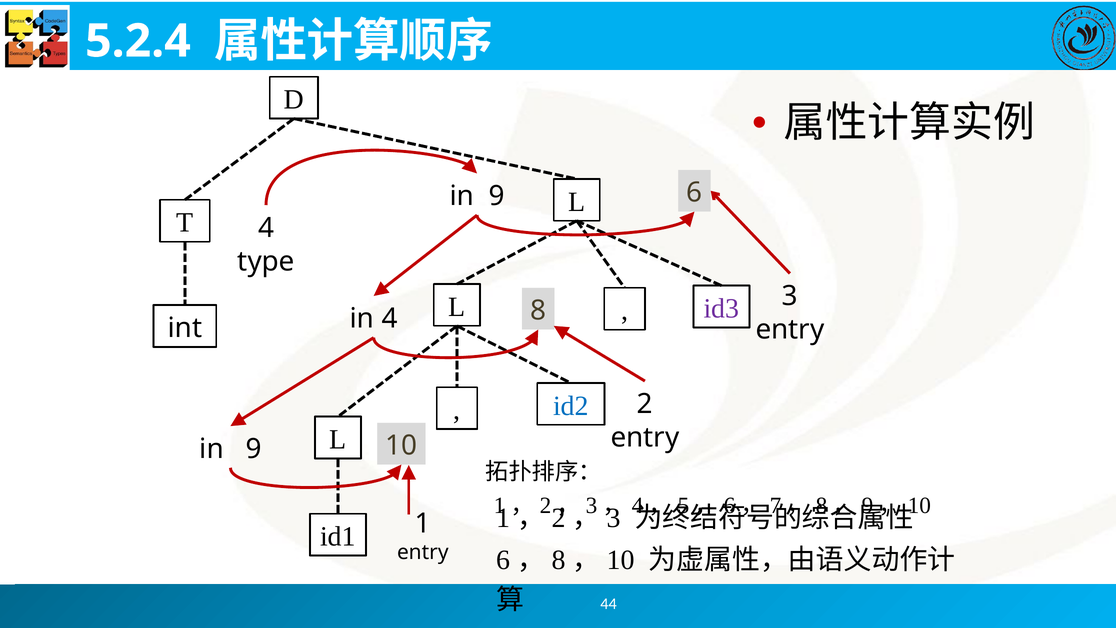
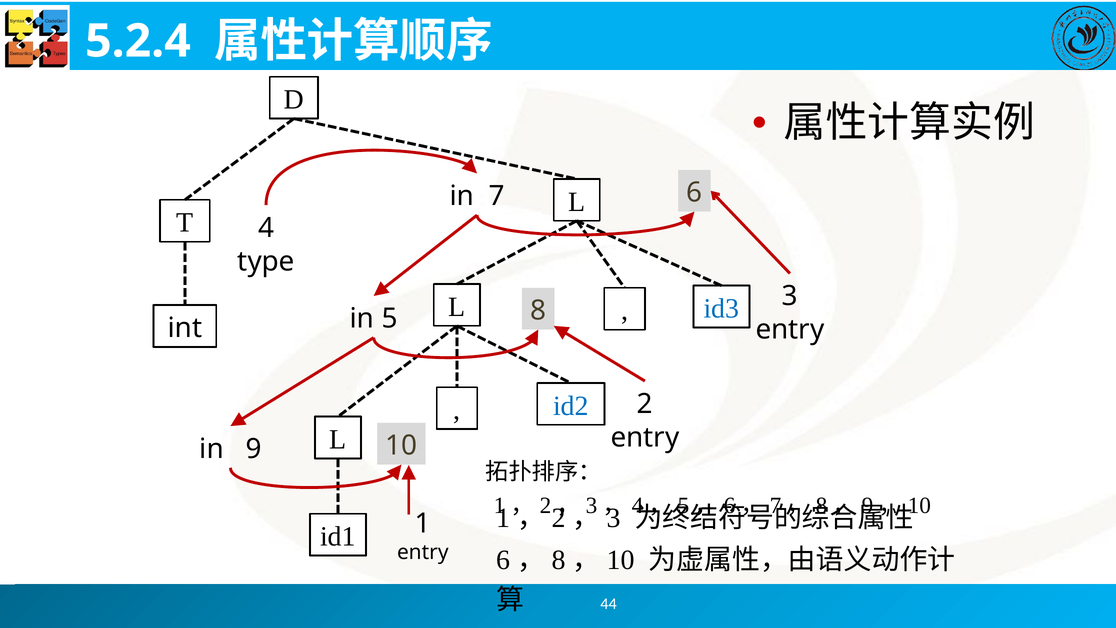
9: 9 -> 7 (497, 196)
id3 colour: purple -> blue (722, 308)
in 4: 4 -> 5 (389, 319)
